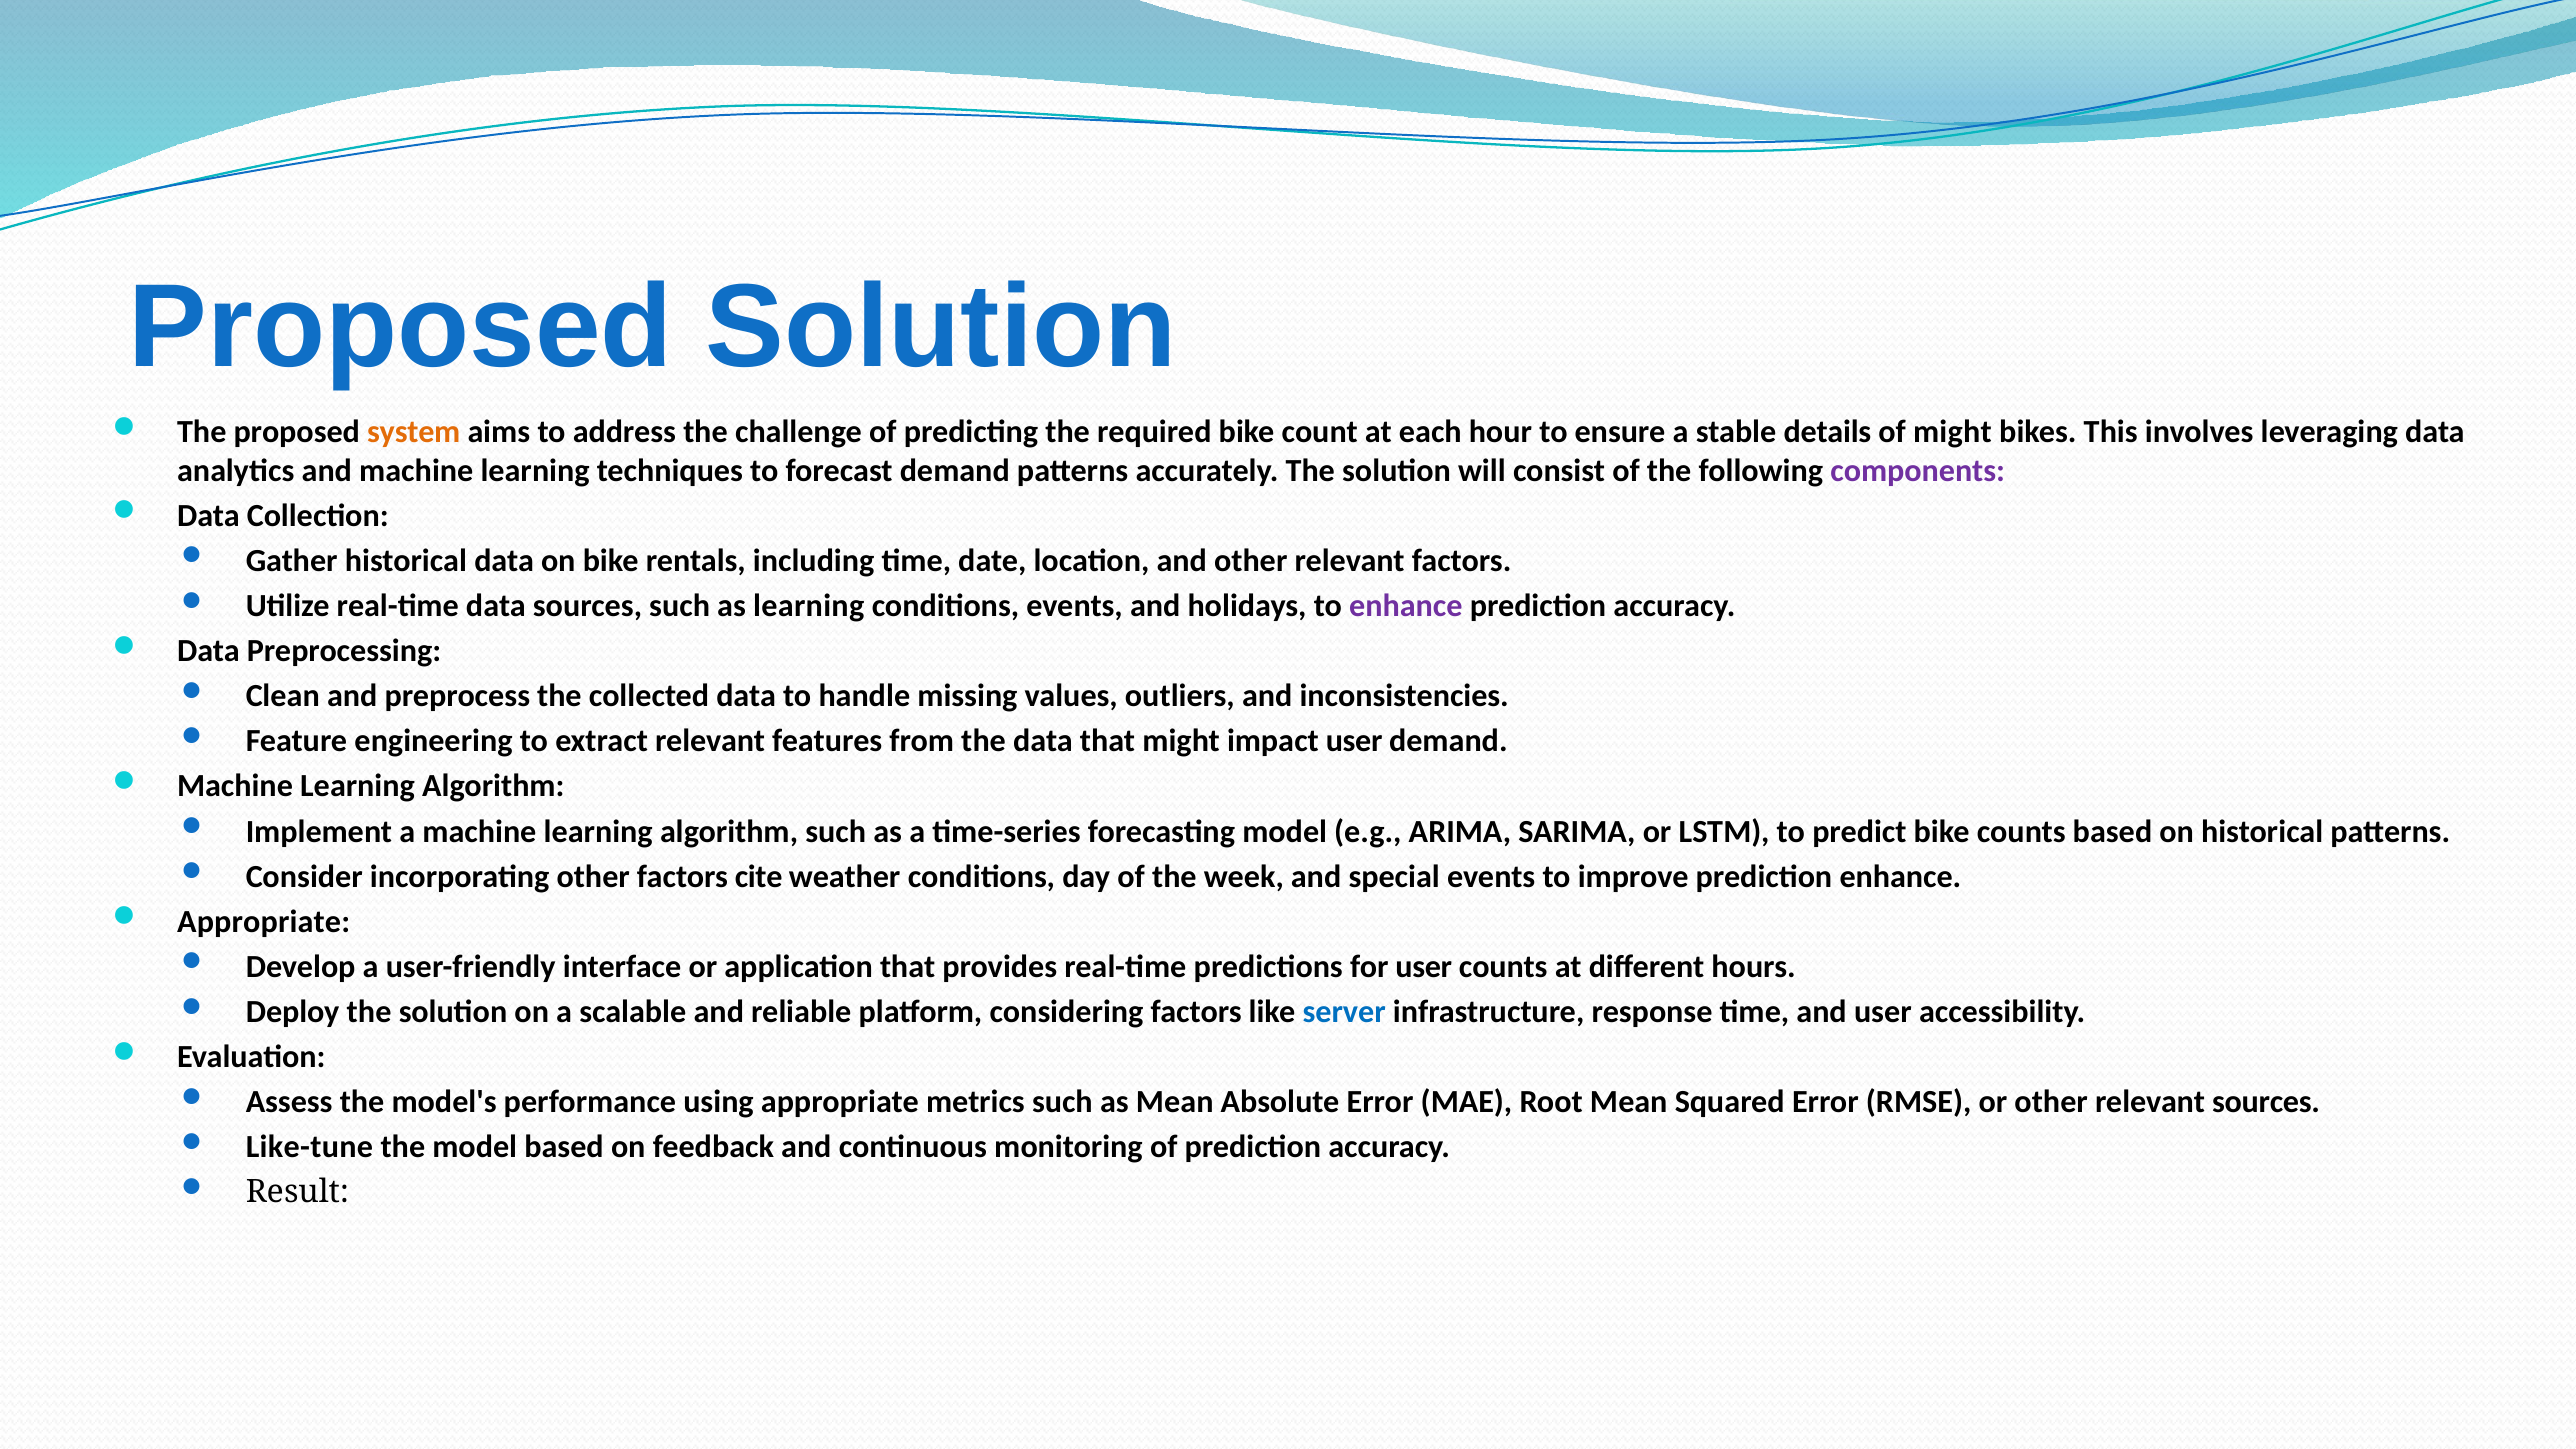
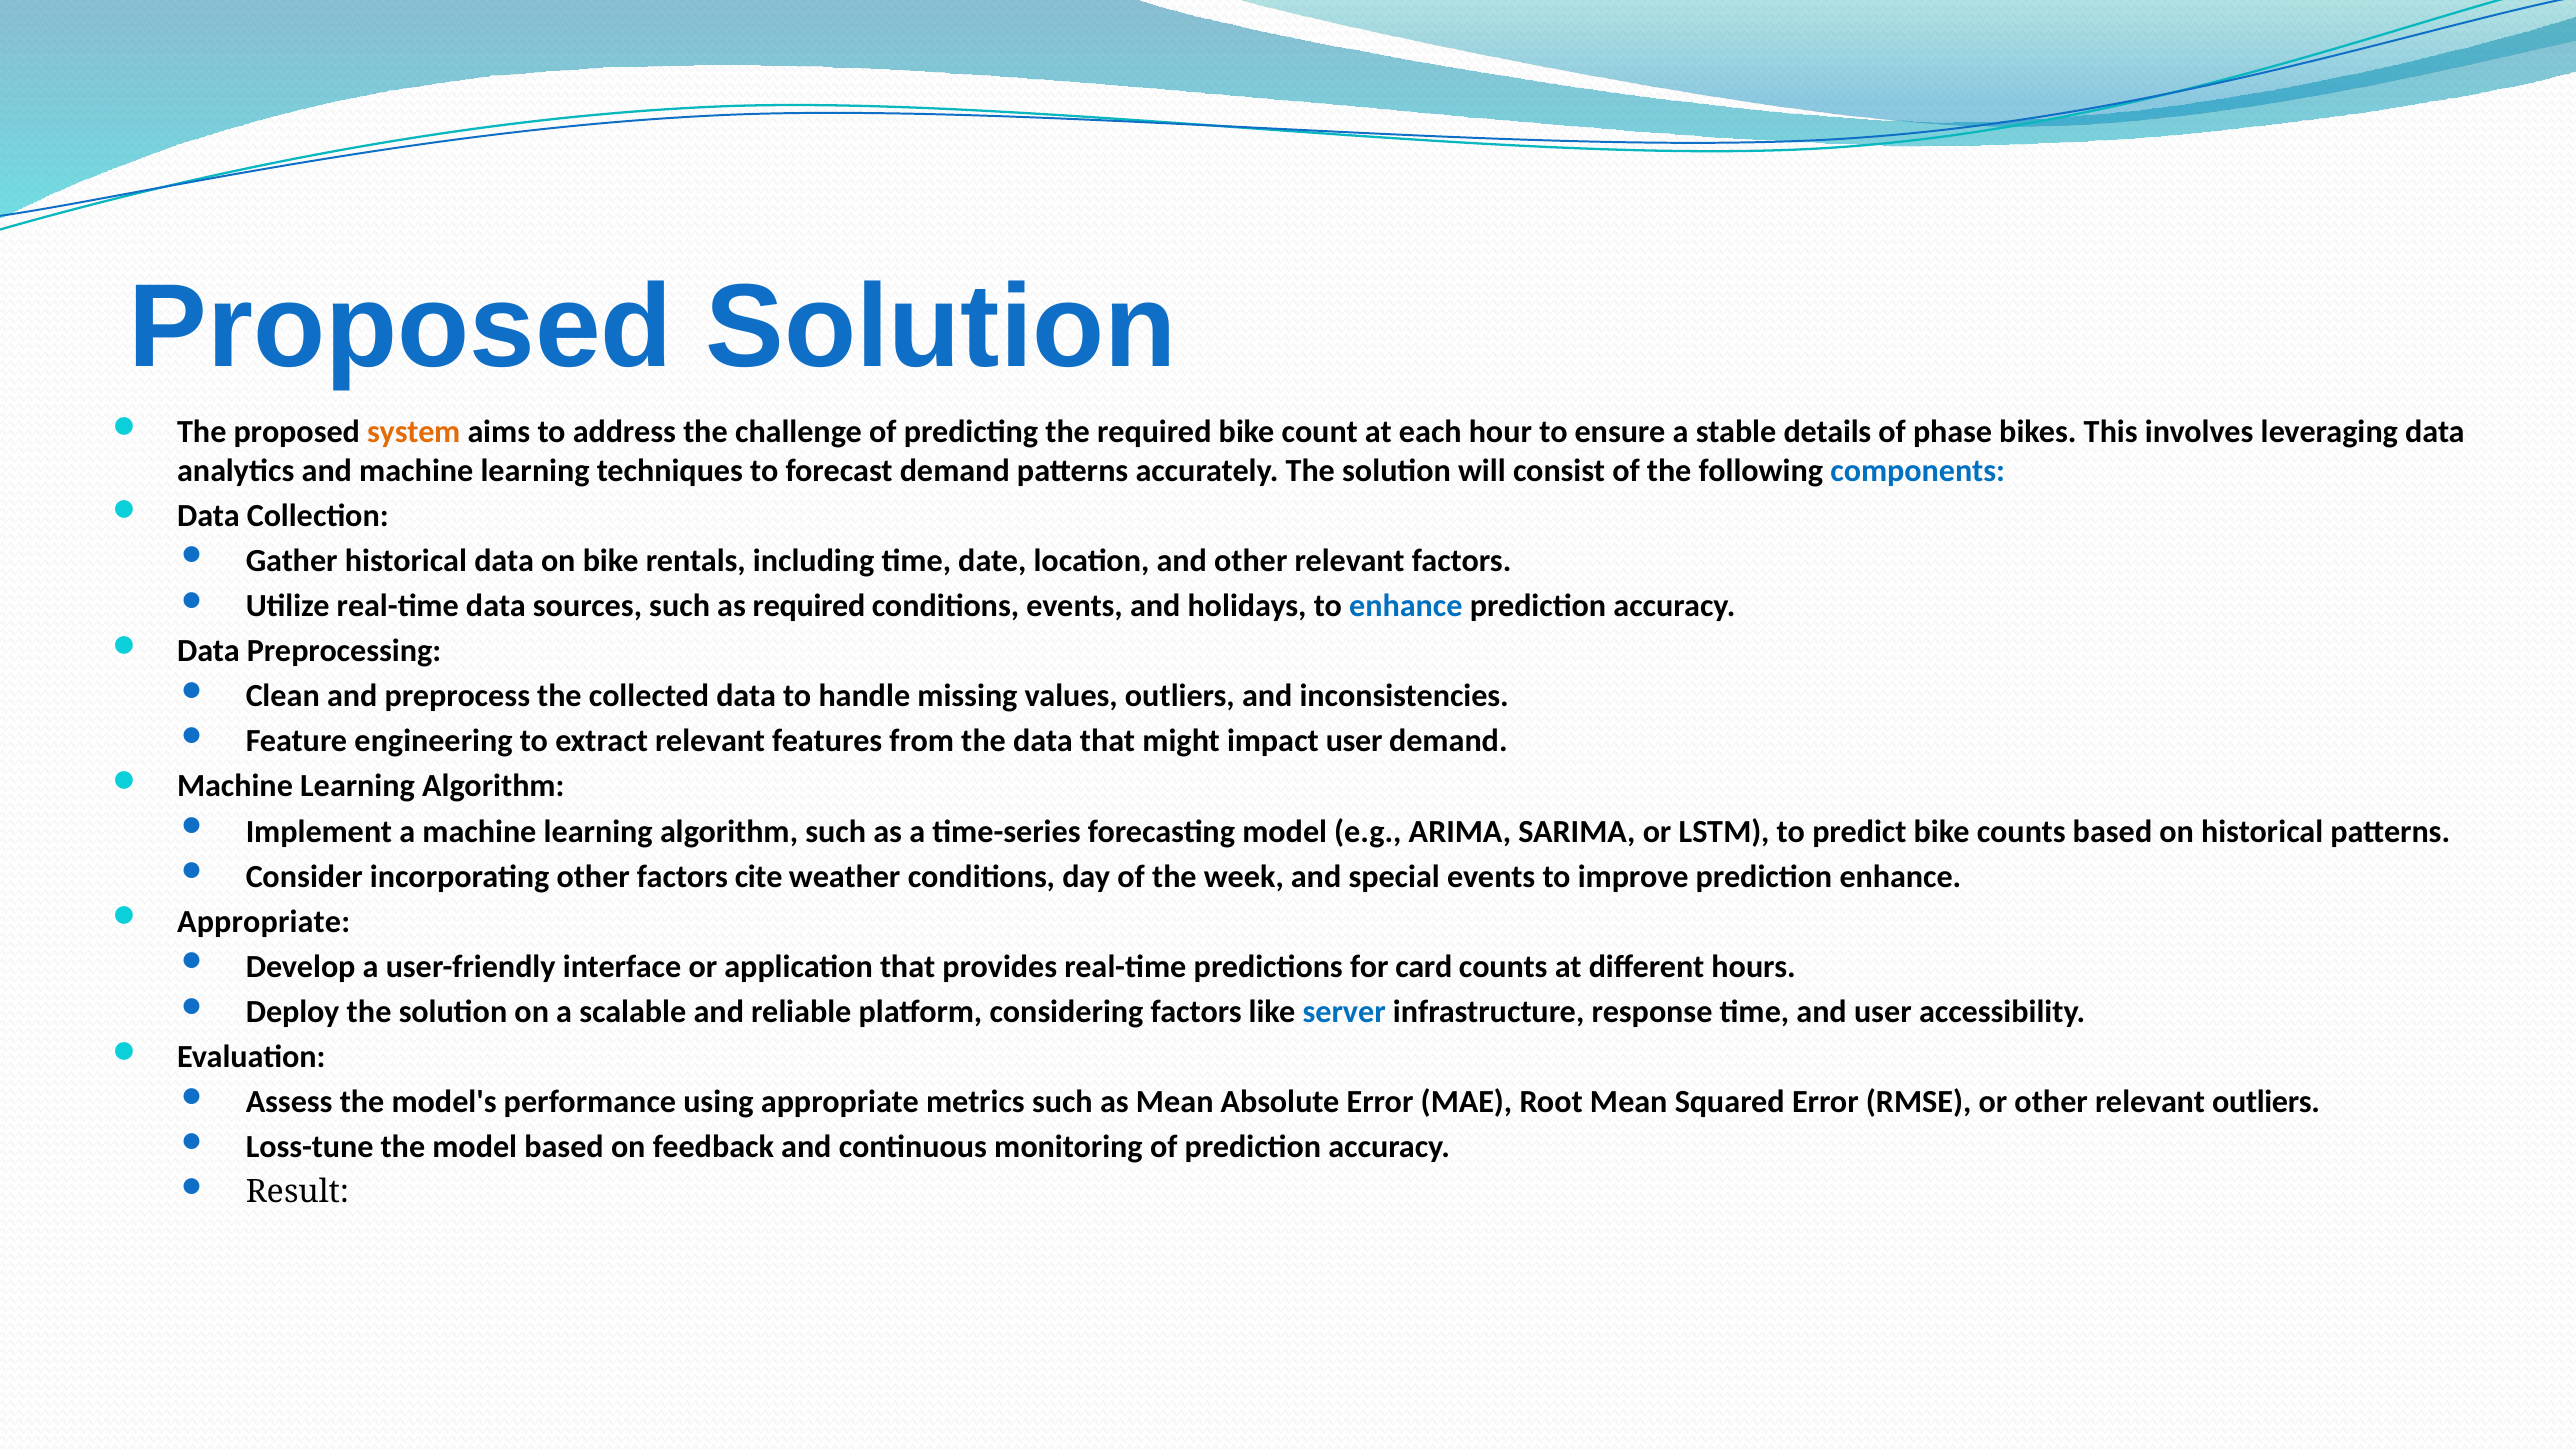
of might: might -> phase (1953, 432)
components colour: purple -> blue (1918, 471)
as learning: learning -> required (809, 606)
enhance colour: purple -> blue (1406, 606)
for user: user -> card (1424, 967)
relevant sources: sources -> outliers (2266, 1102)
Like-tune: Like-tune -> Loss-tune (310, 1147)
